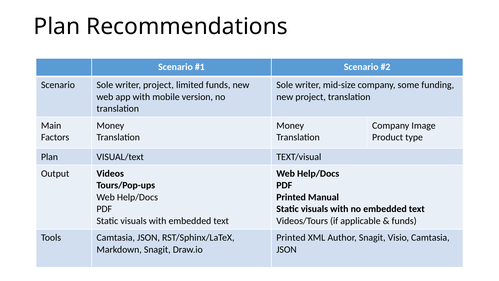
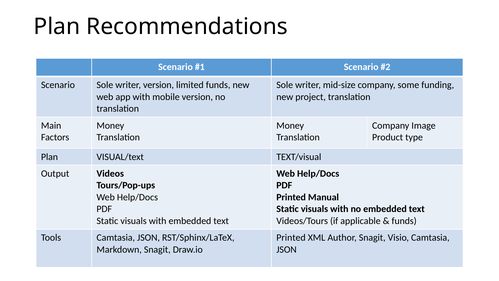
writer project: project -> version (159, 85)
